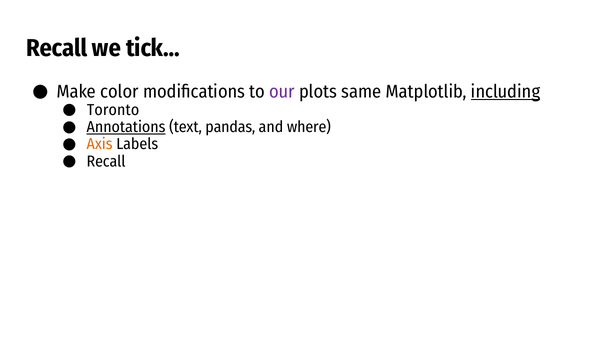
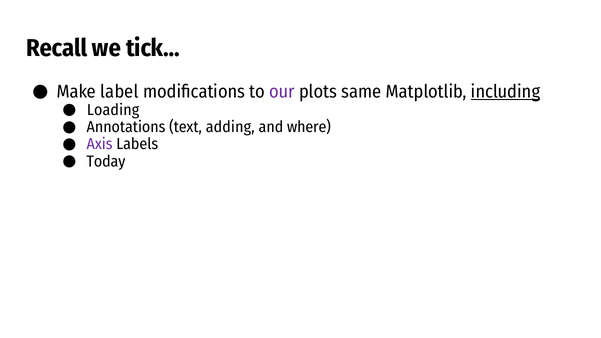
color: color -> label (119, 92)
Toronto: Toronto -> Loading (113, 110)
Annotations underline: present -> none (126, 127)
pandas: pandas -> adding (230, 127)
Axis colour: orange -> purple (100, 144)
Recall: Recall -> Today (106, 161)
